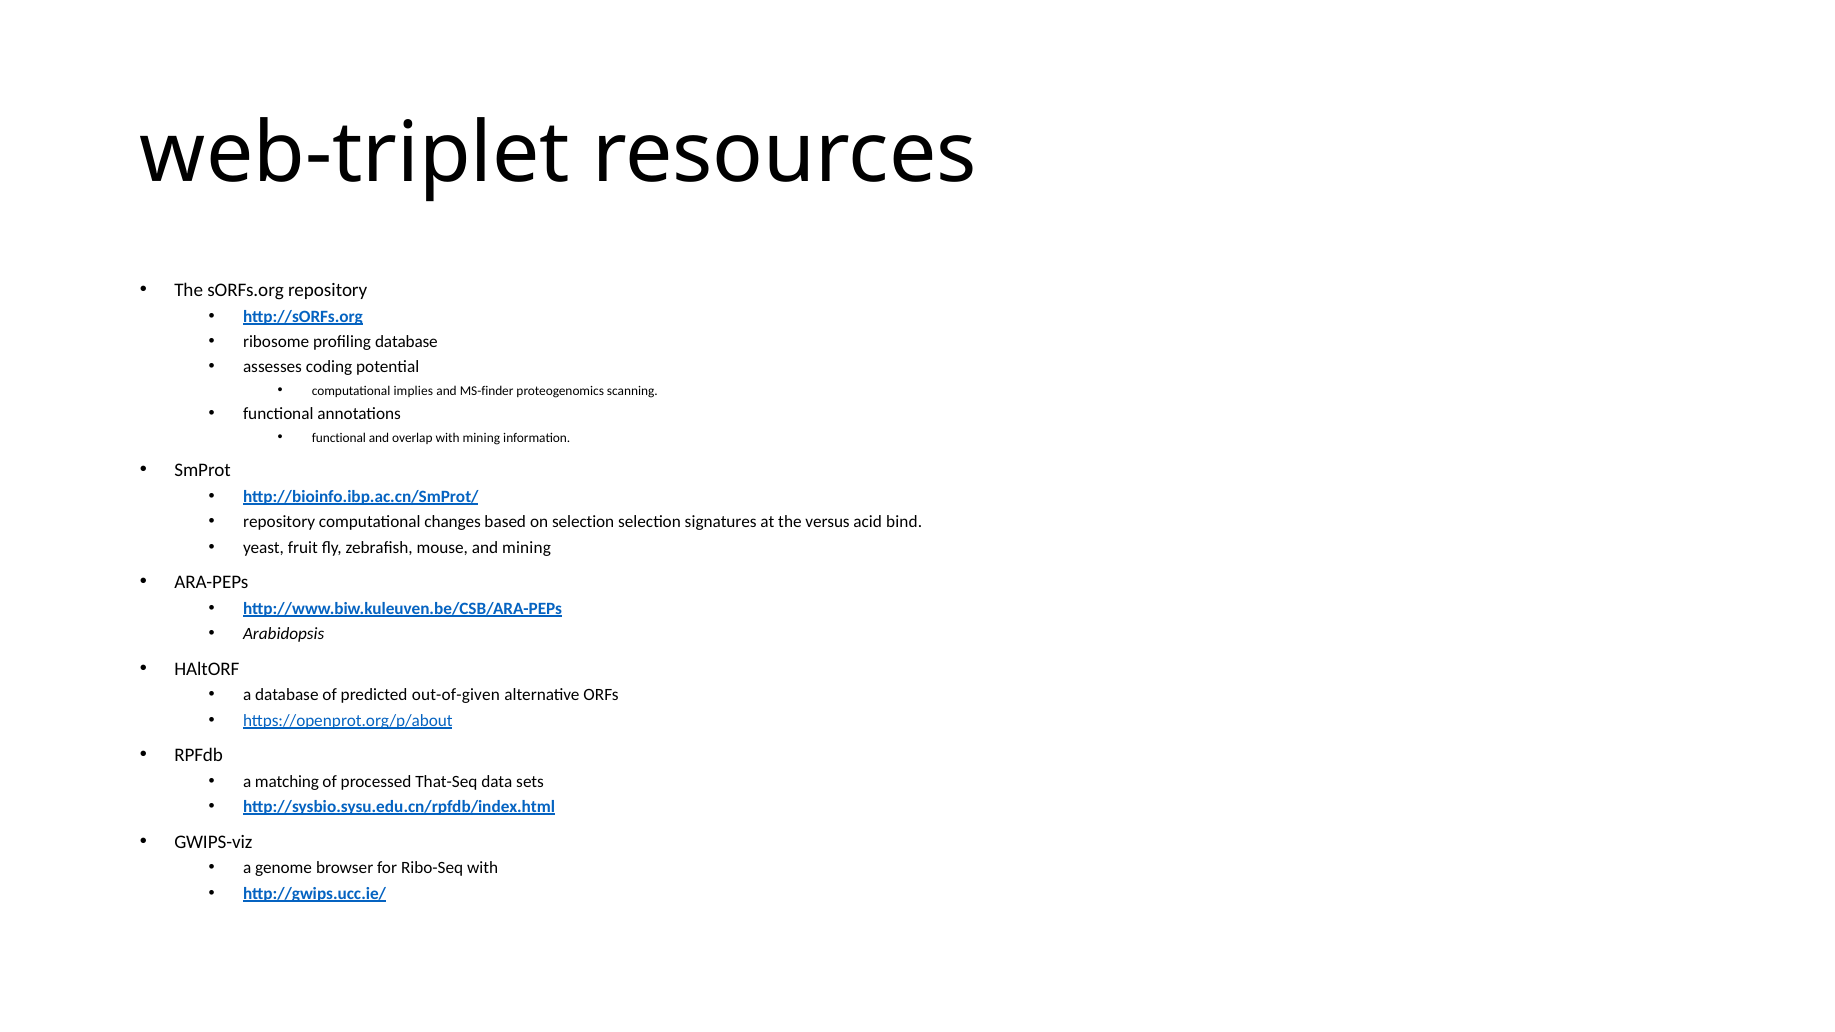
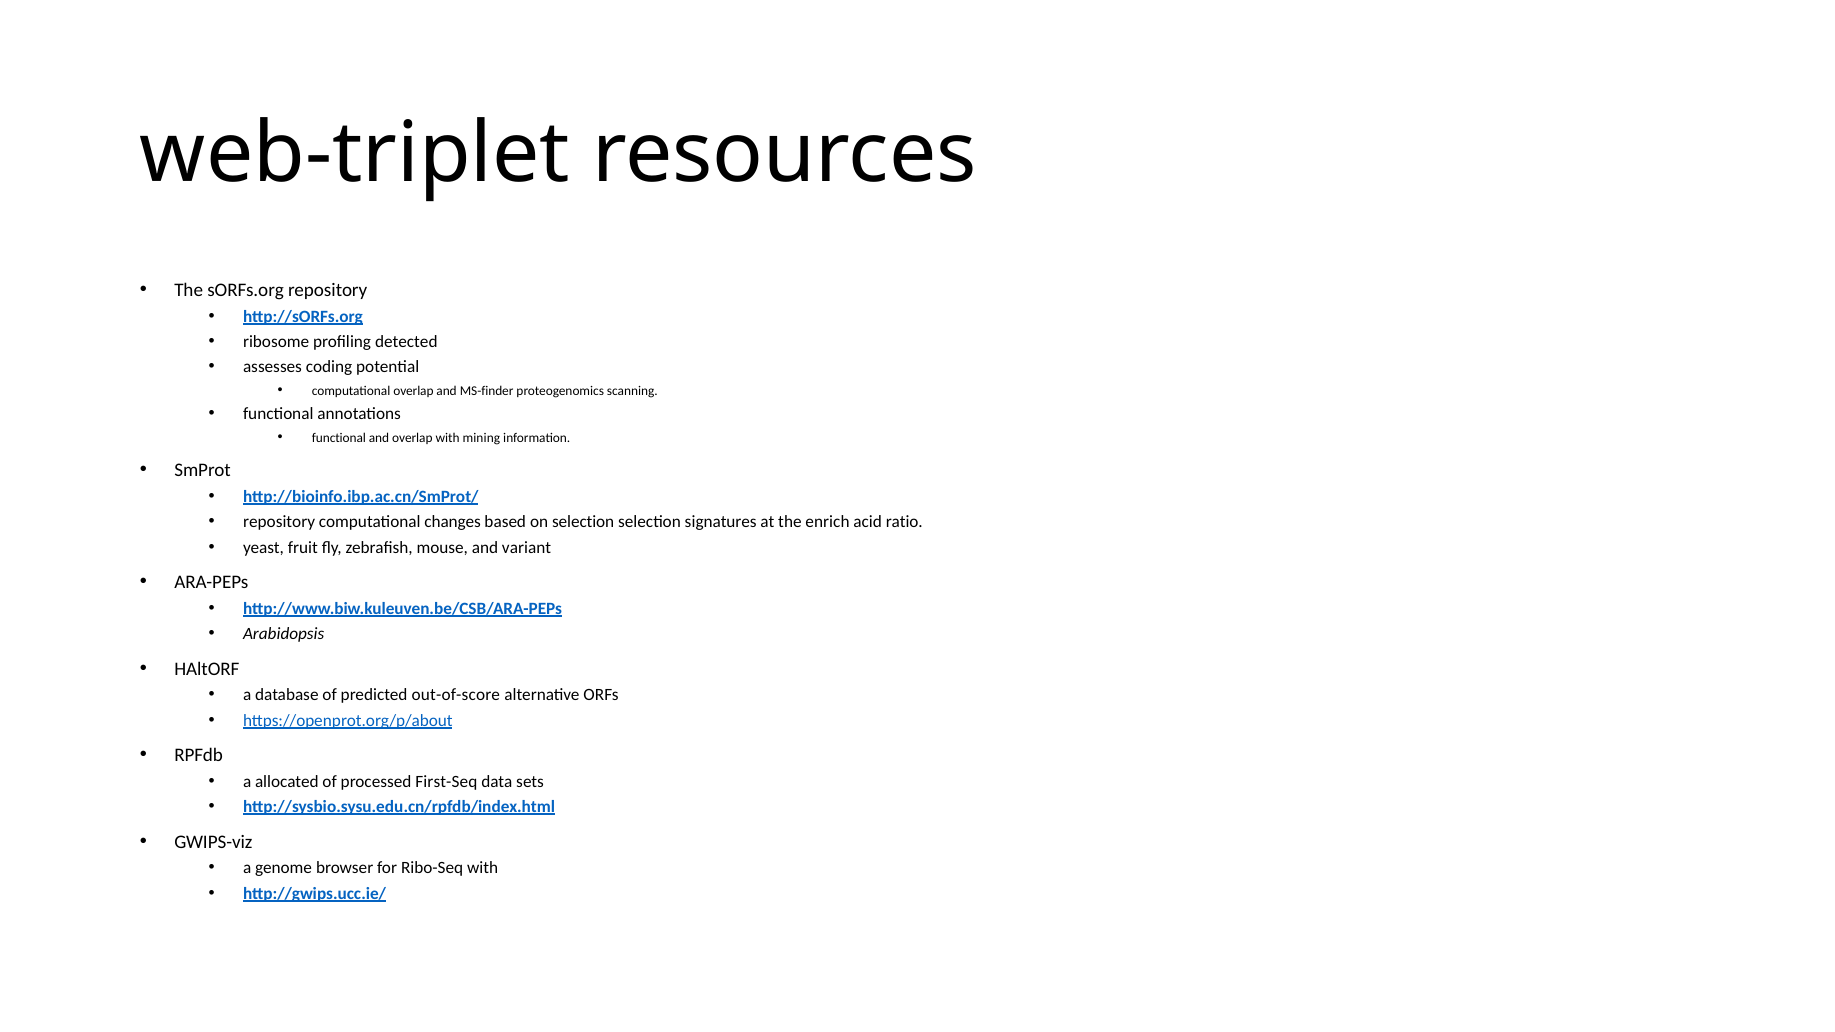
profiling database: database -> detected (406, 342)
computational implies: implies -> overlap (413, 391)
versus: versus -> enrich (828, 522)
bind: bind -> ratio (904, 522)
and mining: mining -> variant (527, 548)
out-of-given: out-of-given -> out-of-score (456, 695)
matching: matching -> allocated (287, 782)
That-Seq: That-Seq -> First-Seq (446, 782)
